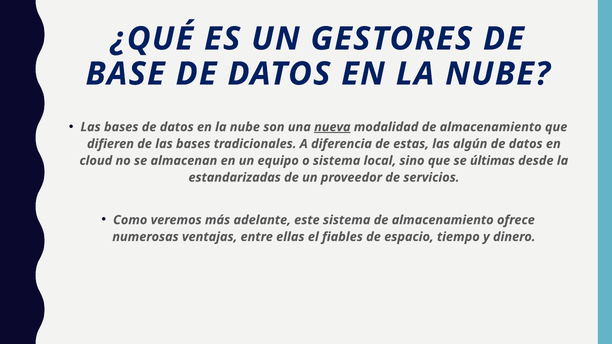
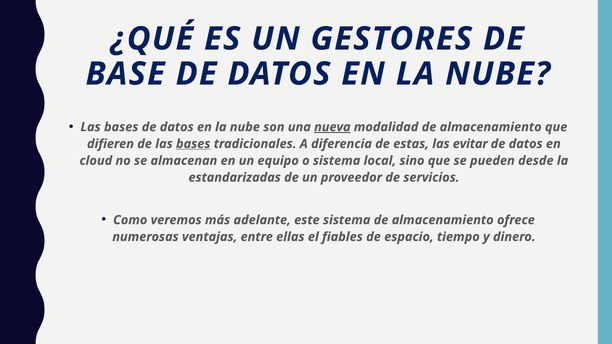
bases underline: none -> present (193, 144)
algún: algún -> evitar (470, 144)
últimas: últimas -> pueden (492, 161)
